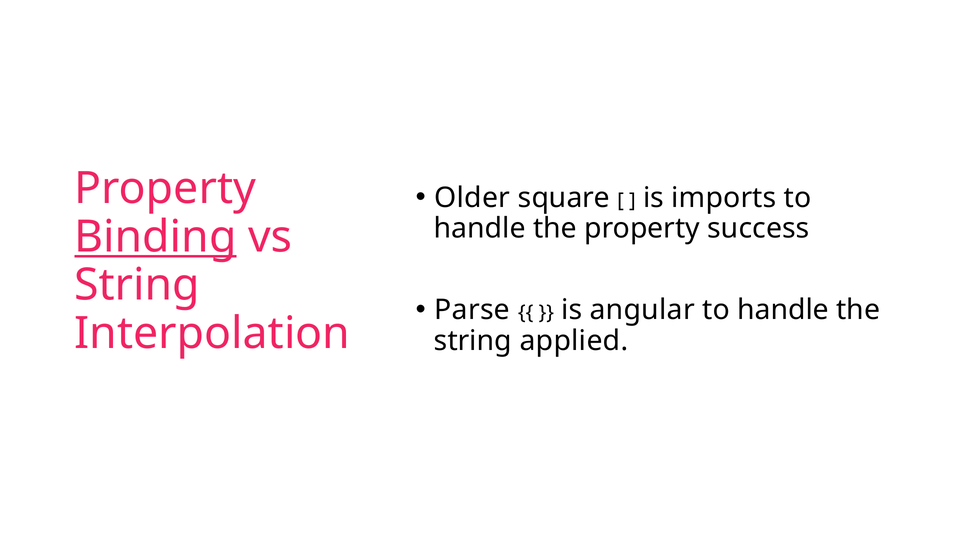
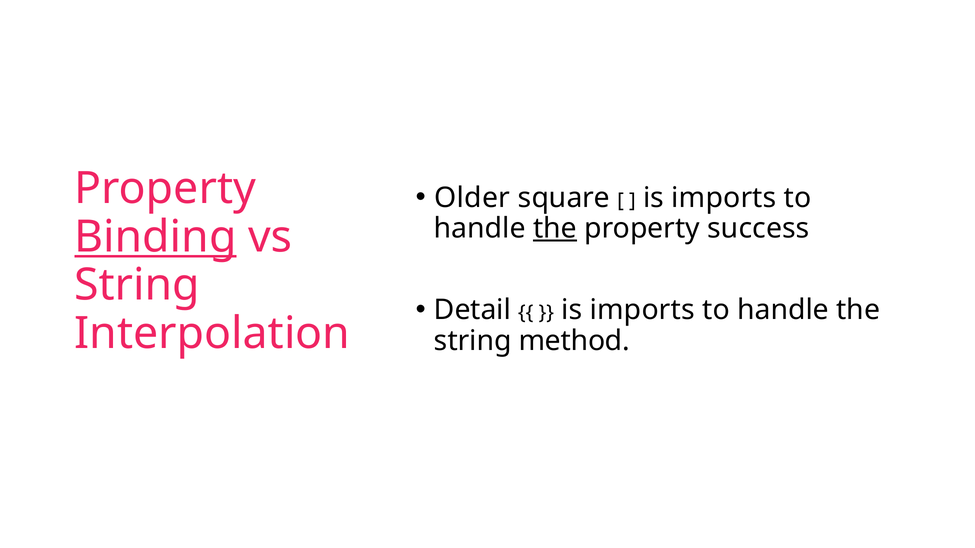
the underline: none -> present (555, 229)
Parse: Parse -> Detail (472, 310)
angular: angular -> imports (642, 310)
applied: applied -> method (574, 341)
